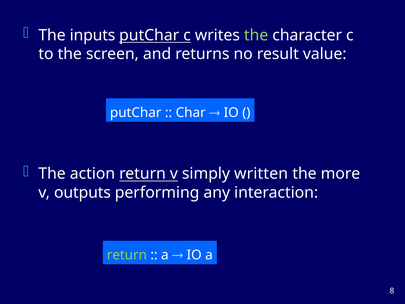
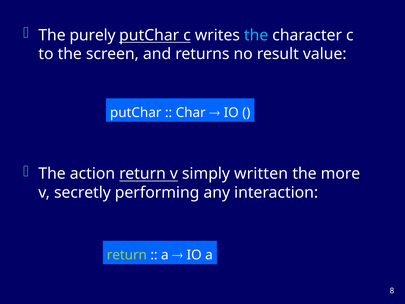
inputs: inputs -> purely (93, 35)
the colour: light green -> light blue (256, 35)
outputs: outputs -> secretly (82, 193)
